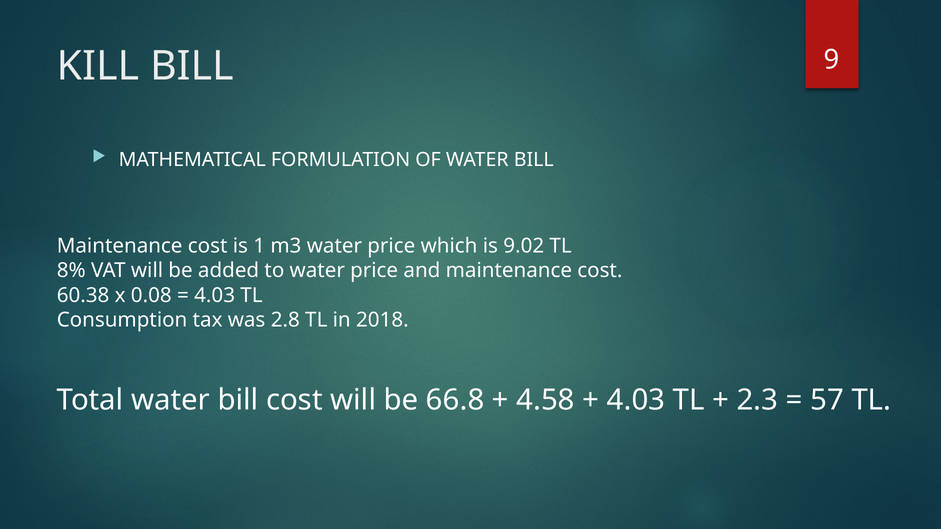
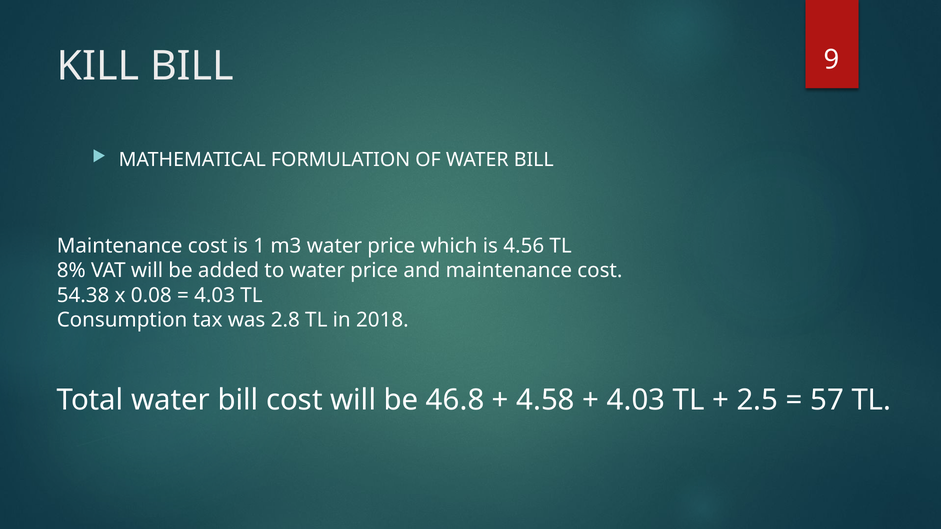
9.02: 9.02 -> 4.56 (524, 246)
60.38: 60.38 -> 54.38 (83, 295)
66.8: 66.8 -> 46.8 (455, 400)
2.3: 2.3 -> 2.5 (757, 400)
